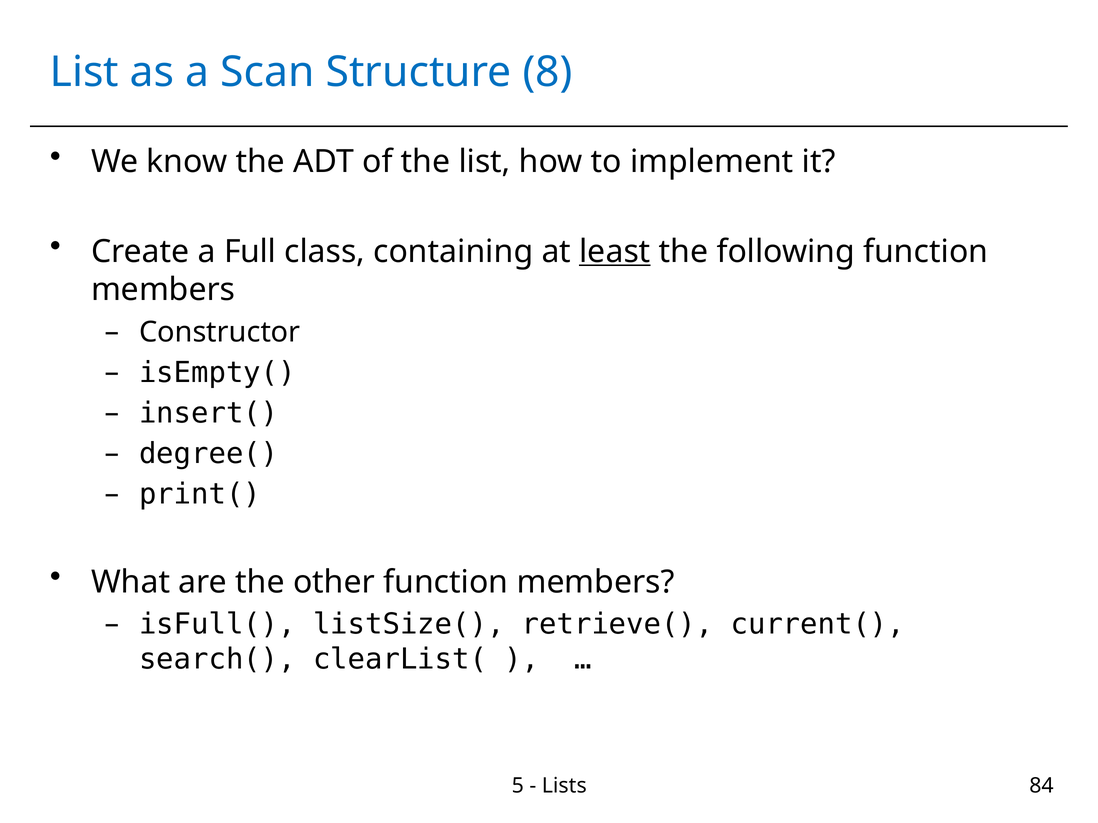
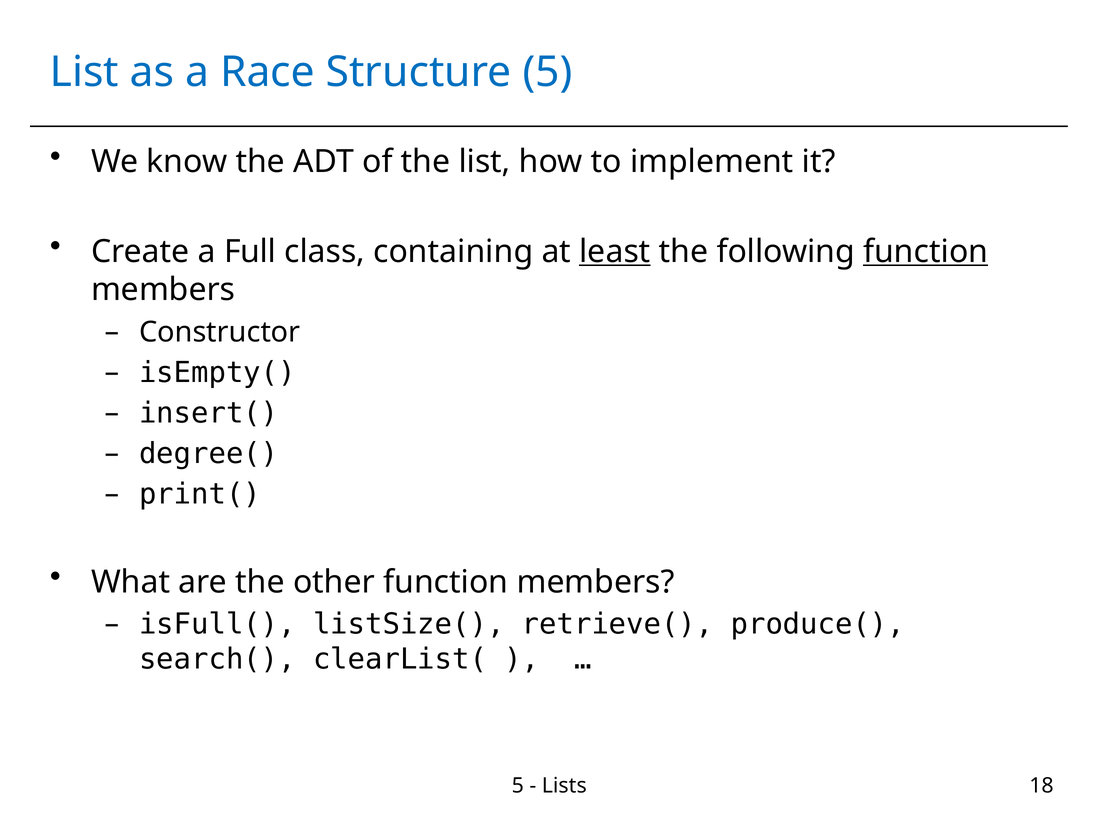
Scan: Scan -> Race (268, 72)
Structure 8: 8 -> 5 (548, 72)
function underline: none -> present (926, 252)
current(: current( -> produce( (818, 625)
84: 84 -> 18 (1042, 786)
